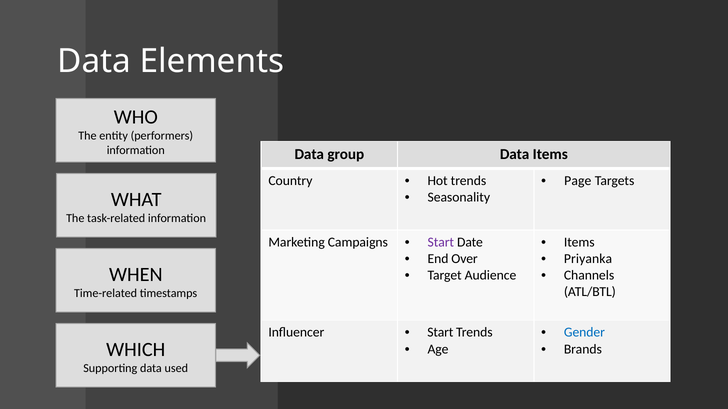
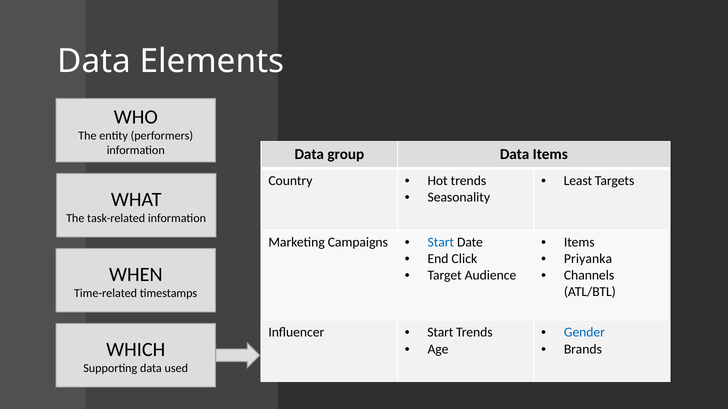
Page: Page -> Least (578, 181)
Start colour: purple -> blue (441, 242)
Over: Over -> Click (464, 259)
